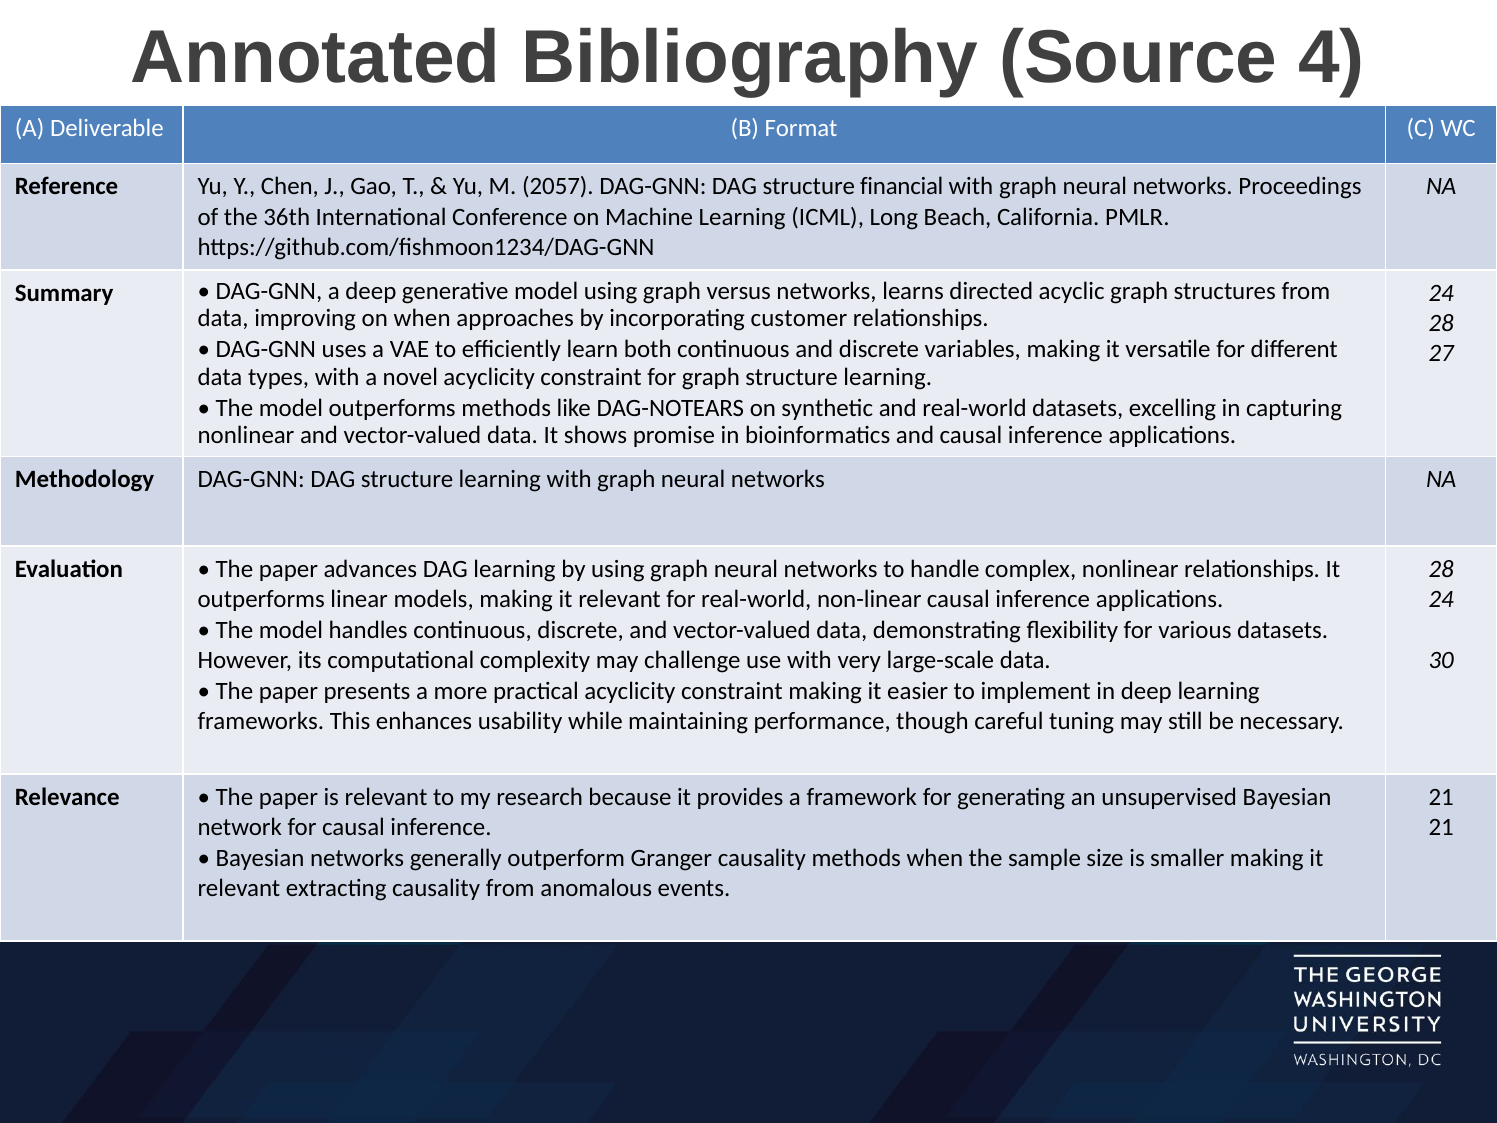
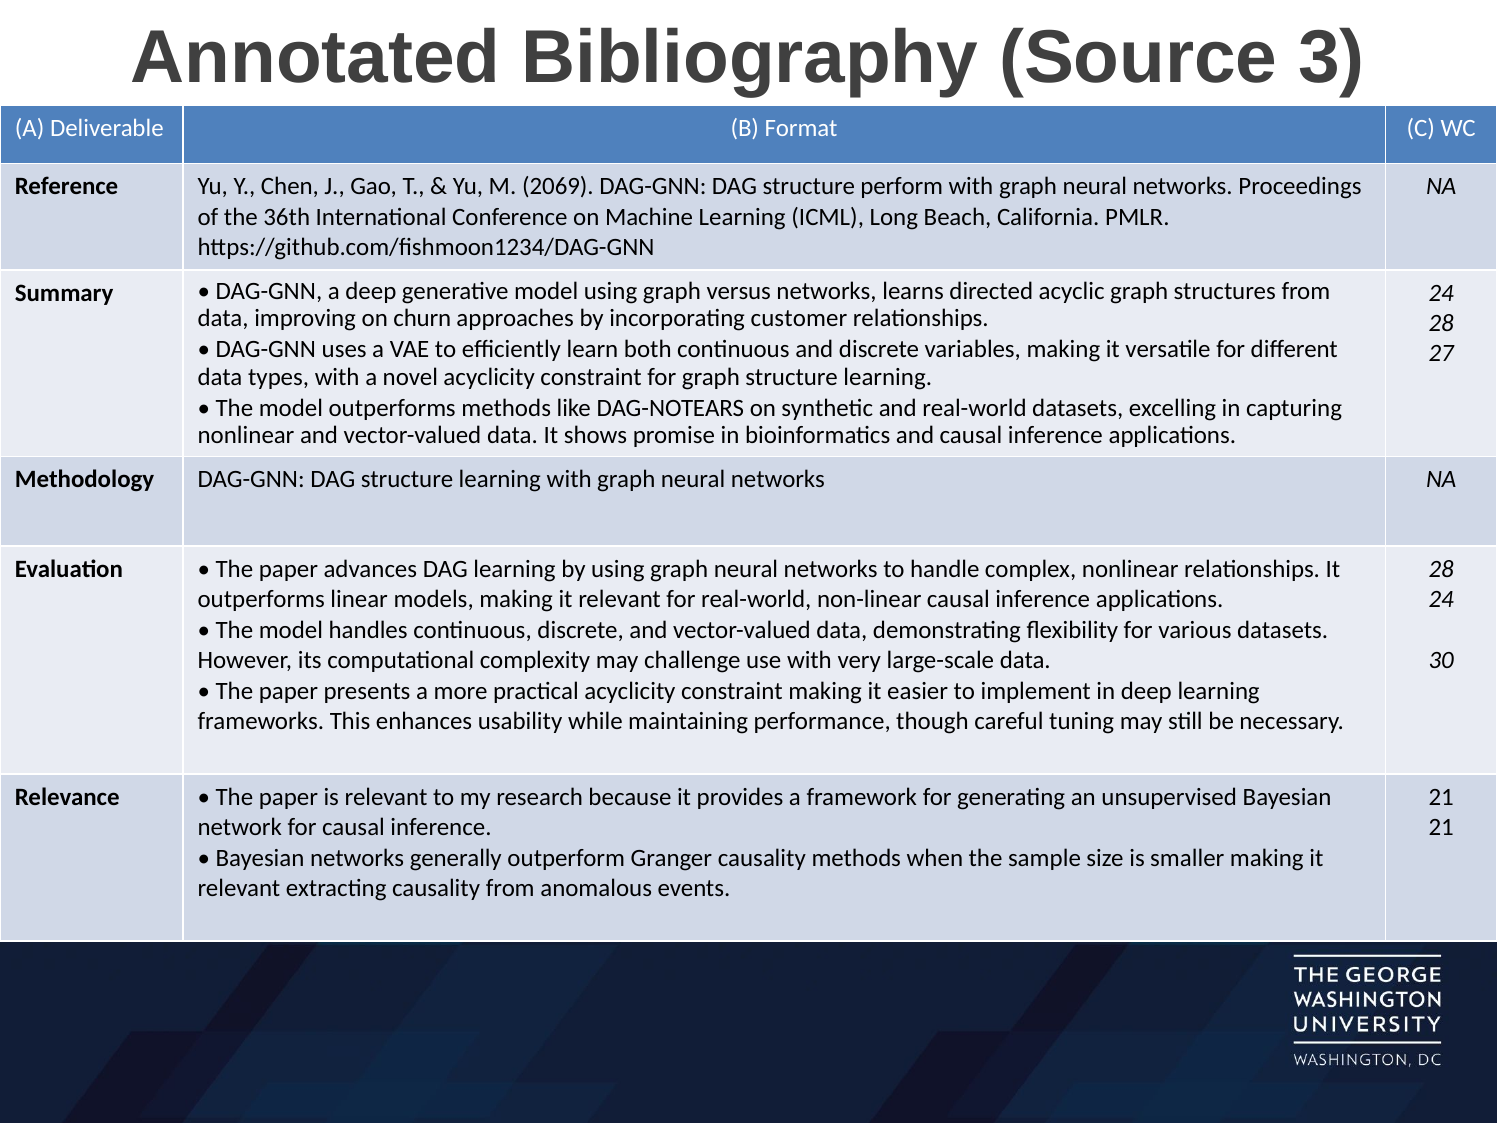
4: 4 -> 3 (1332, 58)
2057: 2057 -> 2069 (558, 187)
financial: financial -> perform (902, 187)
on when: when -> churn (422, 318)
